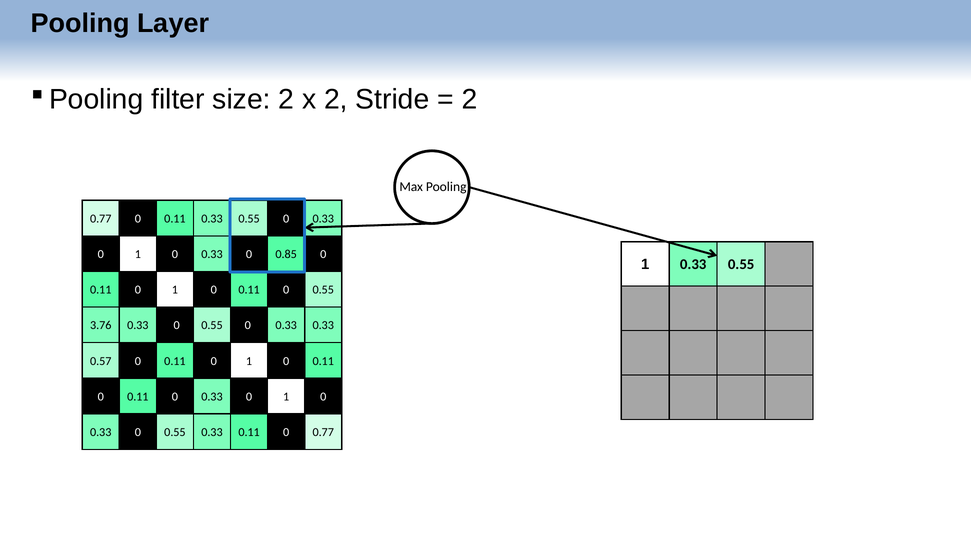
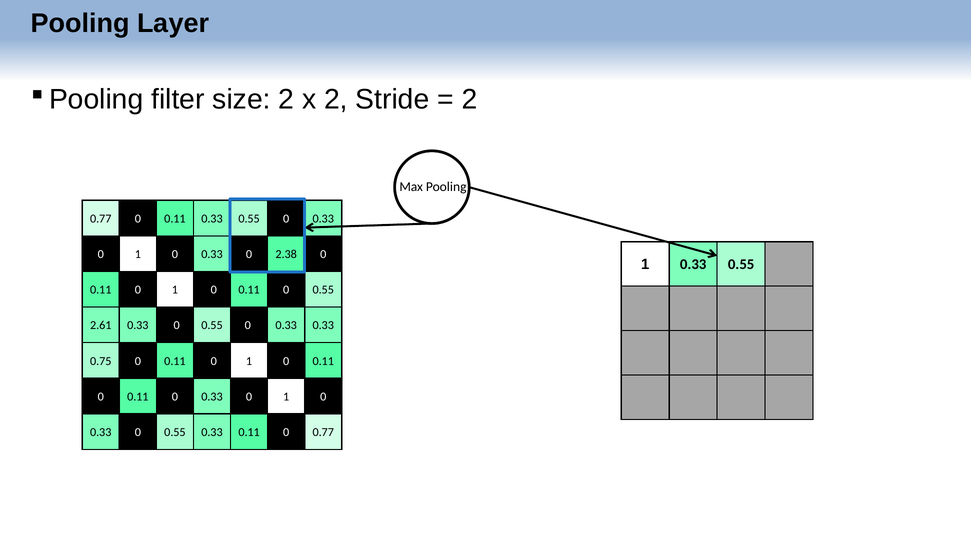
0.85: 0.85 -> 2.38 (286, 254)
3.76: 3.76 -> 2.61 (101, 326)
0.57: 0.57 -> 0.75 (101, 361)
